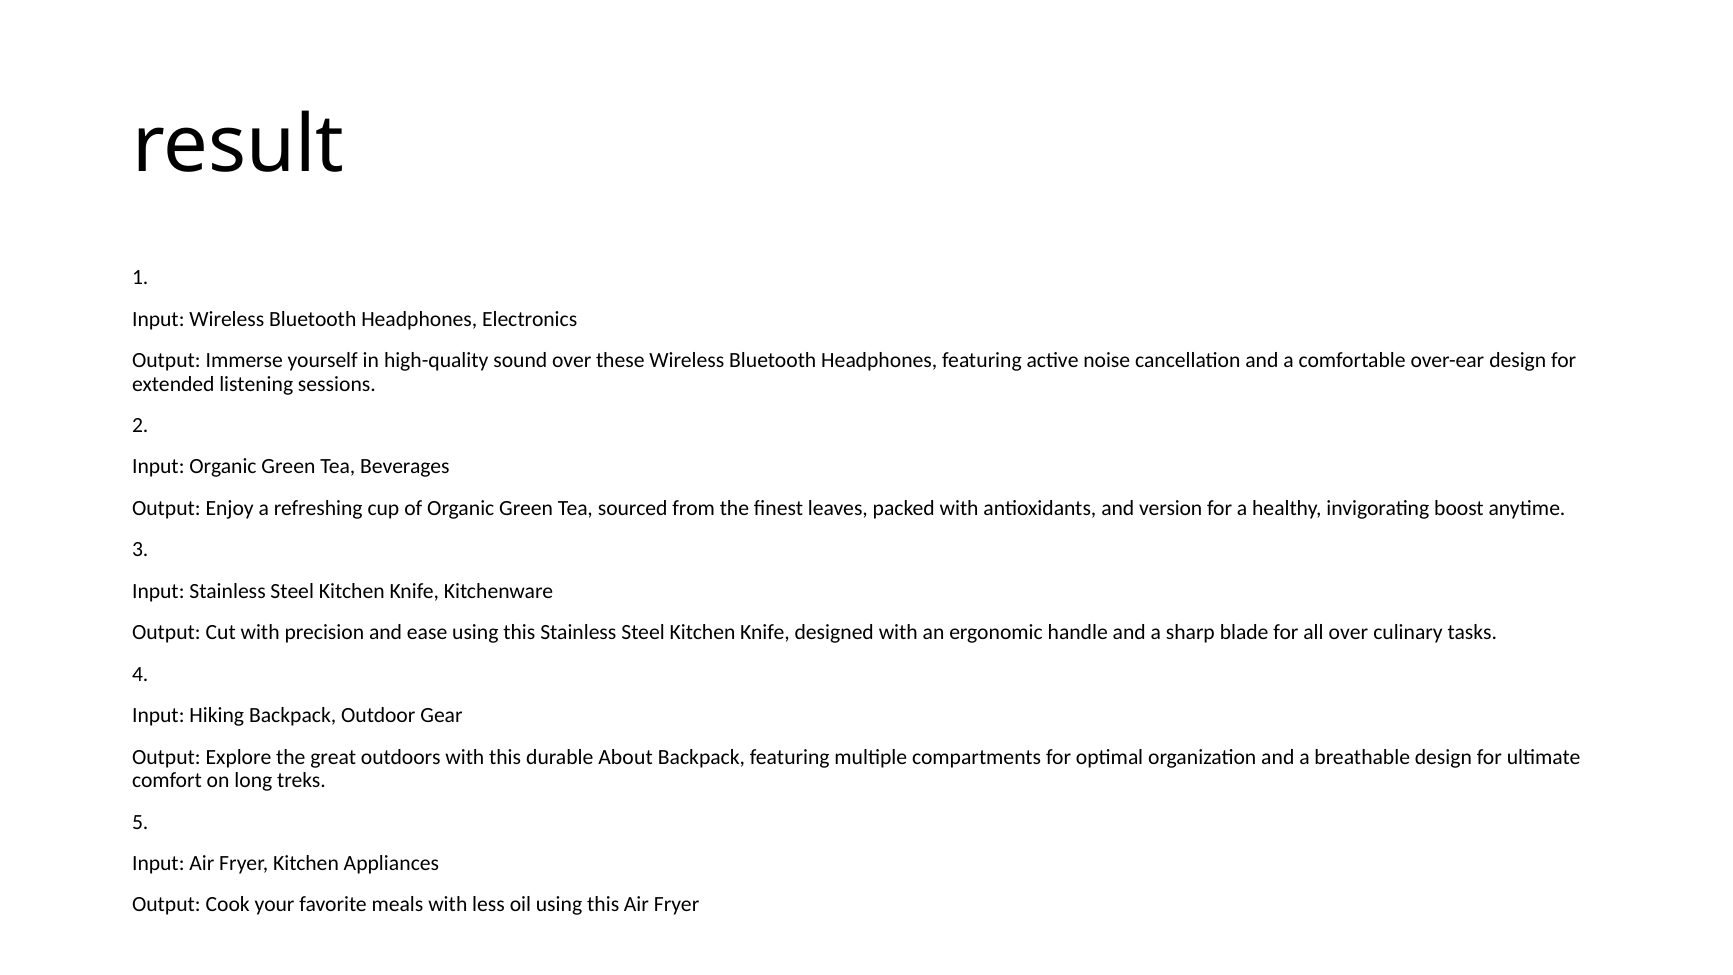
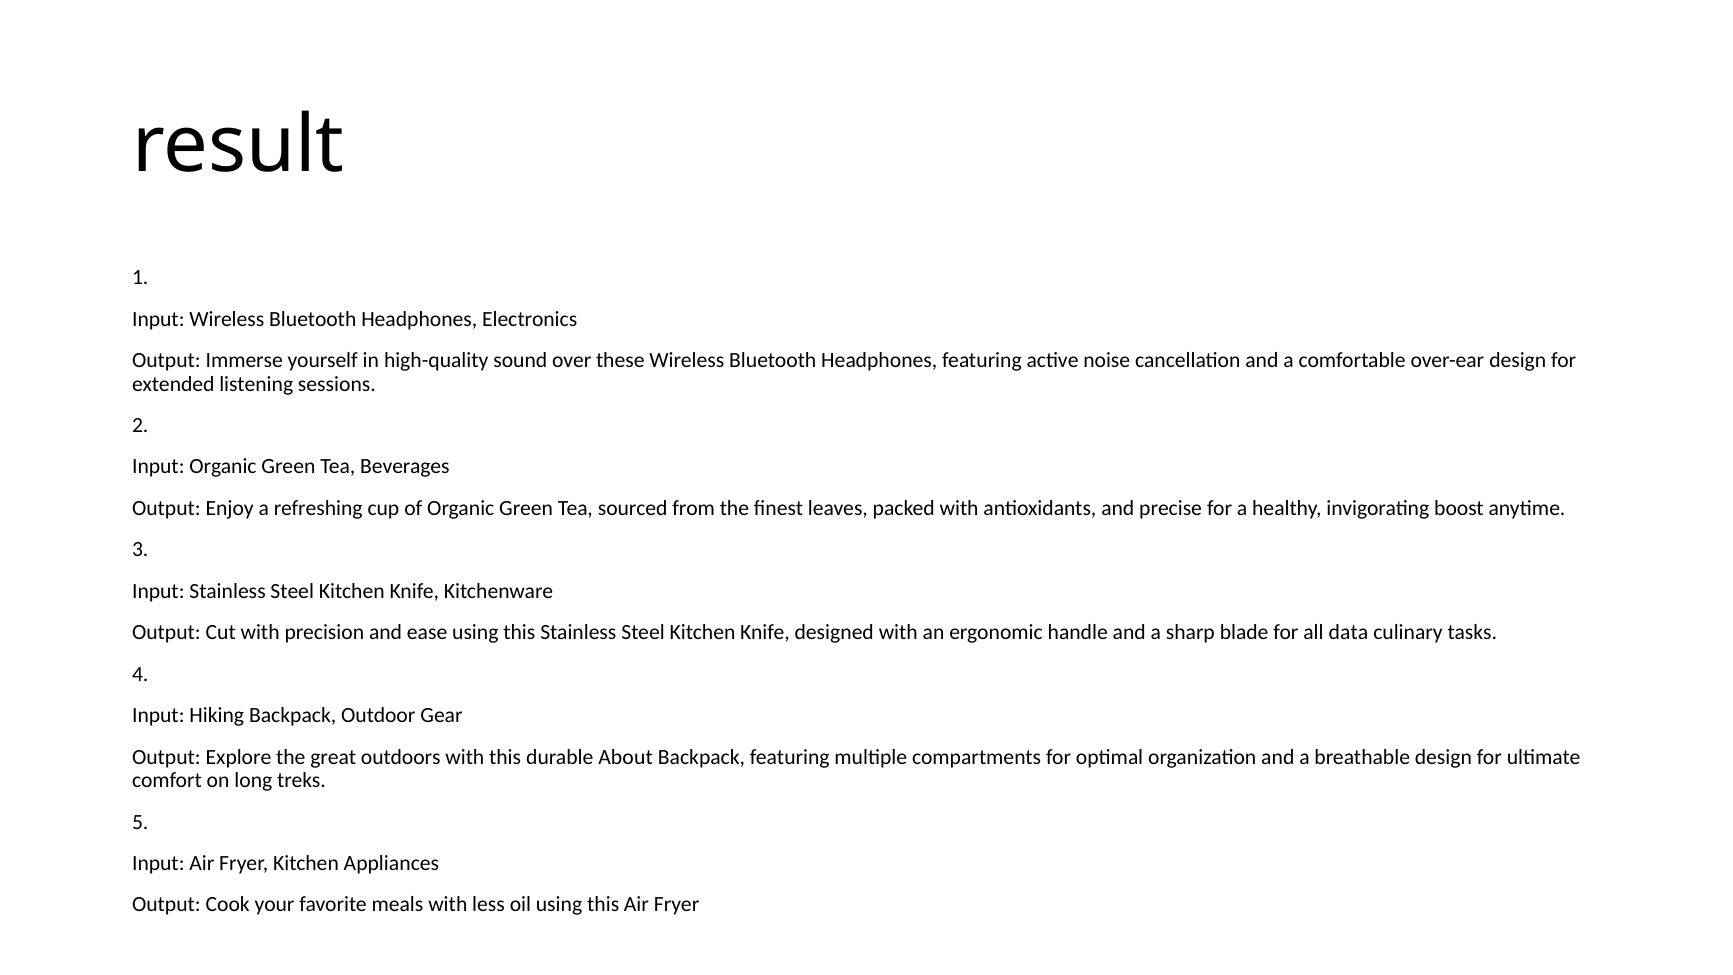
version: version -> precise (1171, 508)
all over: over -> data (1348, 633)
